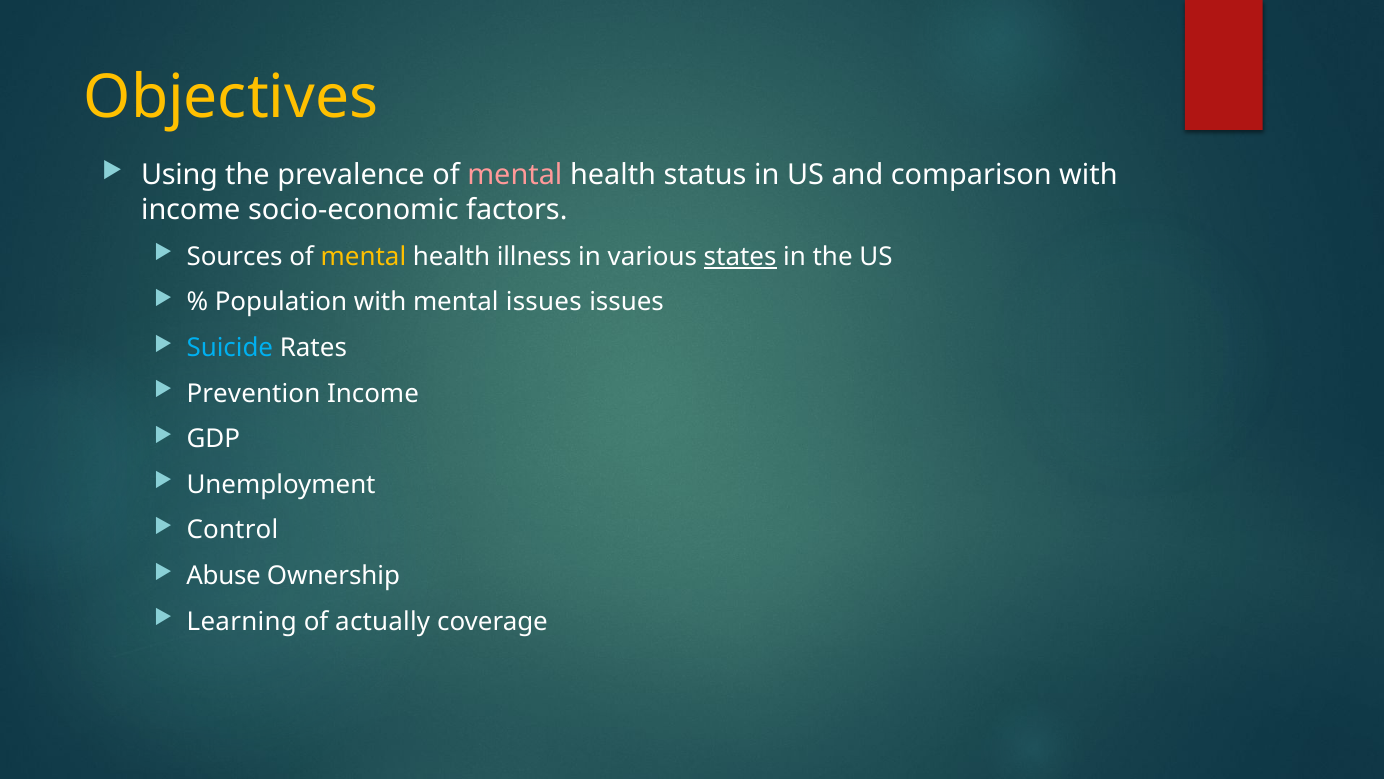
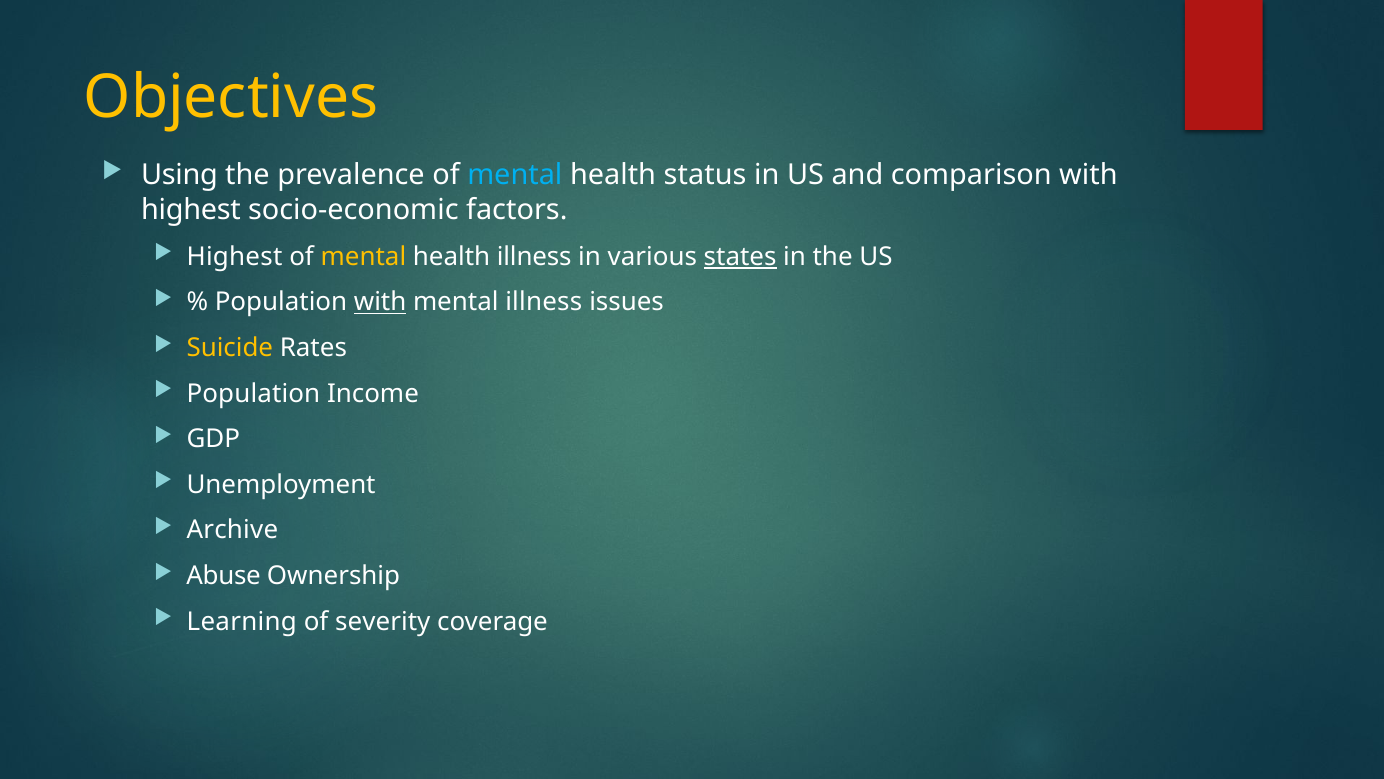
mental colour: pink -> light blue (515, 175)
income: income -> highest (191, 210)
Sources: Sources -> Highest (234, 257)
with underline: none -> present (380, 302)
mental issues: issues -> illness (544, 302)
Suicide colour: light blue -> yellow (230, 348)
Prevention: Prevention -> Population (253, 393)
Control: Control -> Archive (232, 530)
actually: actually -> severity (383, 621)
